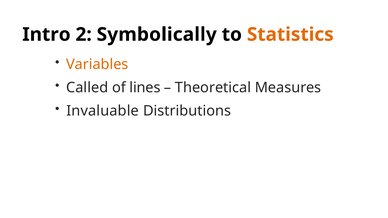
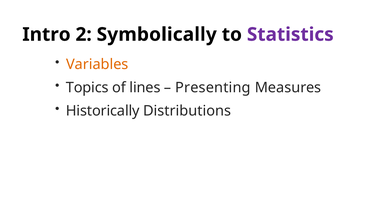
Statistics colour: orange -> purple (290, 35)
Called: Called -> Topics (87, 88)
Theoretical: Theoretical -> Presenting (213, 88)
Invaluable: Invaluable -> Historically (103, 111)
